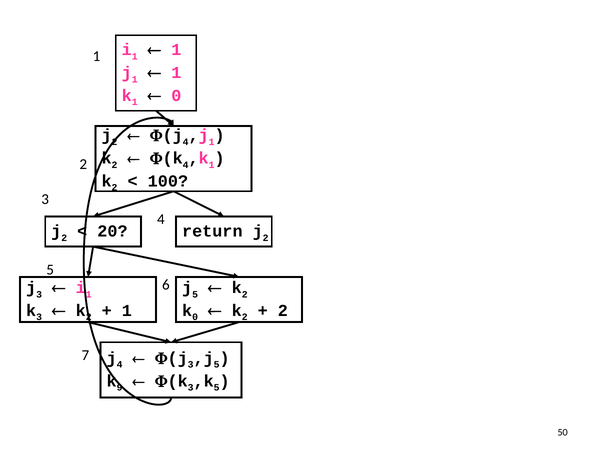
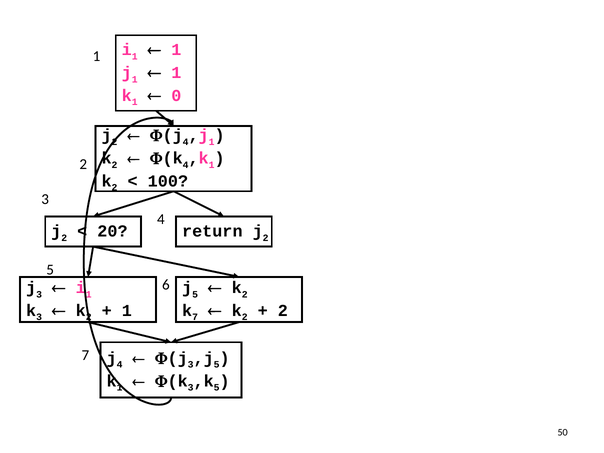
0: 0 -> 7 (195, 317)
9: 9 -> 1 (120, 388)
